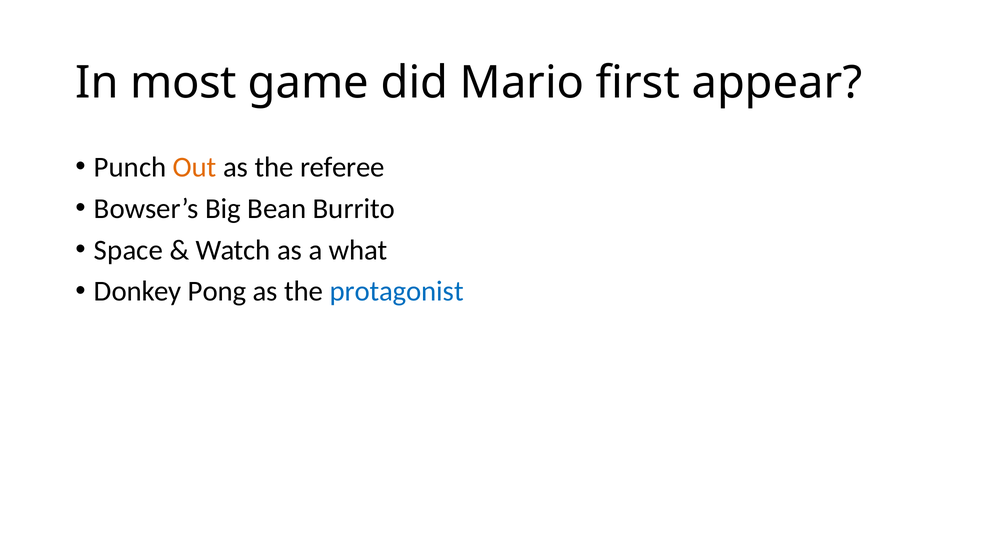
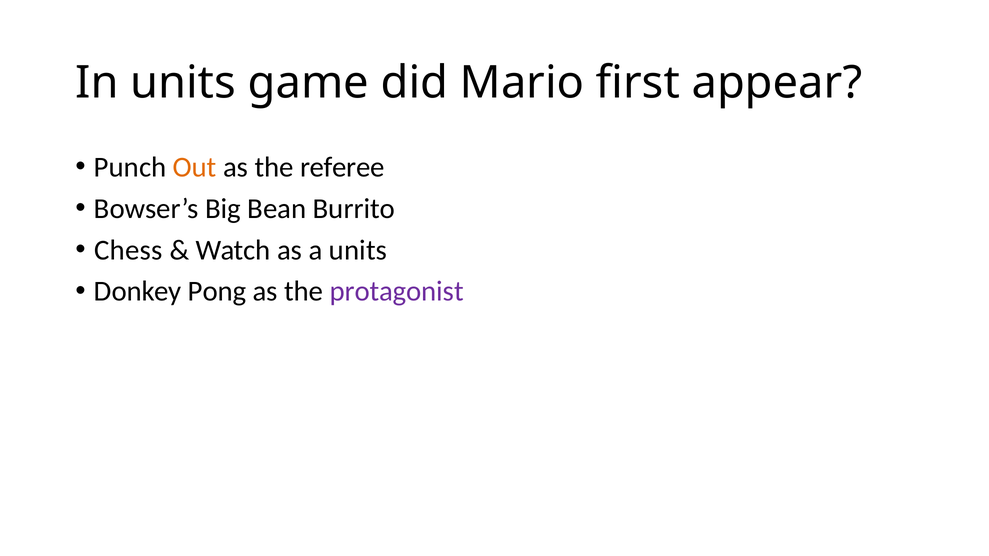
In most: most -> units (183, 83)
Space: Space -> Chess (128, 250)
a what: what -> units (358, 250)
protagonist colour: blue -> purple (397, 292)
